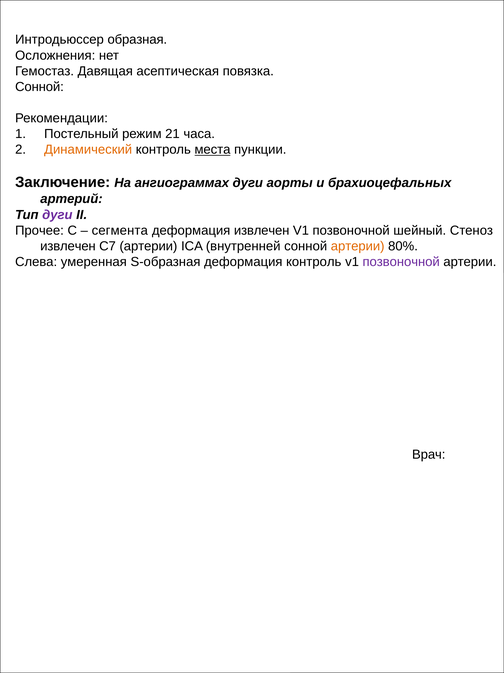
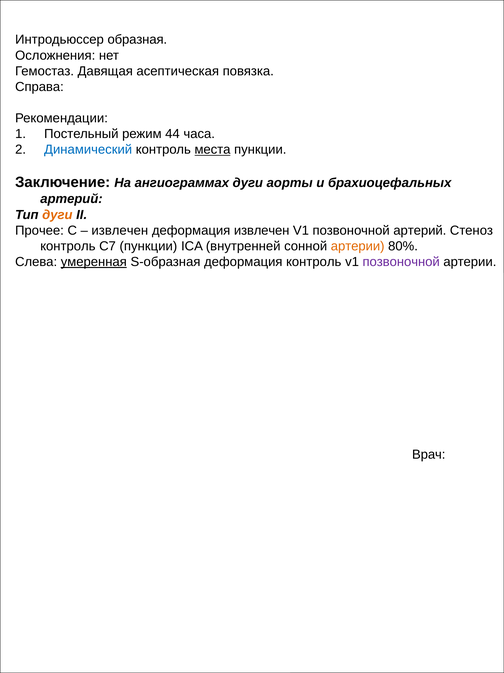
Сонной: Сонной -> Справа (39, 87)
21: 21 -> 44 (172, 134)
Динамический colour: orange -> blue (88, 149)
дуги colour: purple -> orange (57, 214)
сегмента: сегмента -> извлечен (120, 230)
позвоночной шейный: шейный -> артерий (420, 230)
извлечен: извлечен -> контроль (68, 246)
С7 артерии: артерии -> пункции (148, 246)
умеренная underline: none -> present (94, 261)
